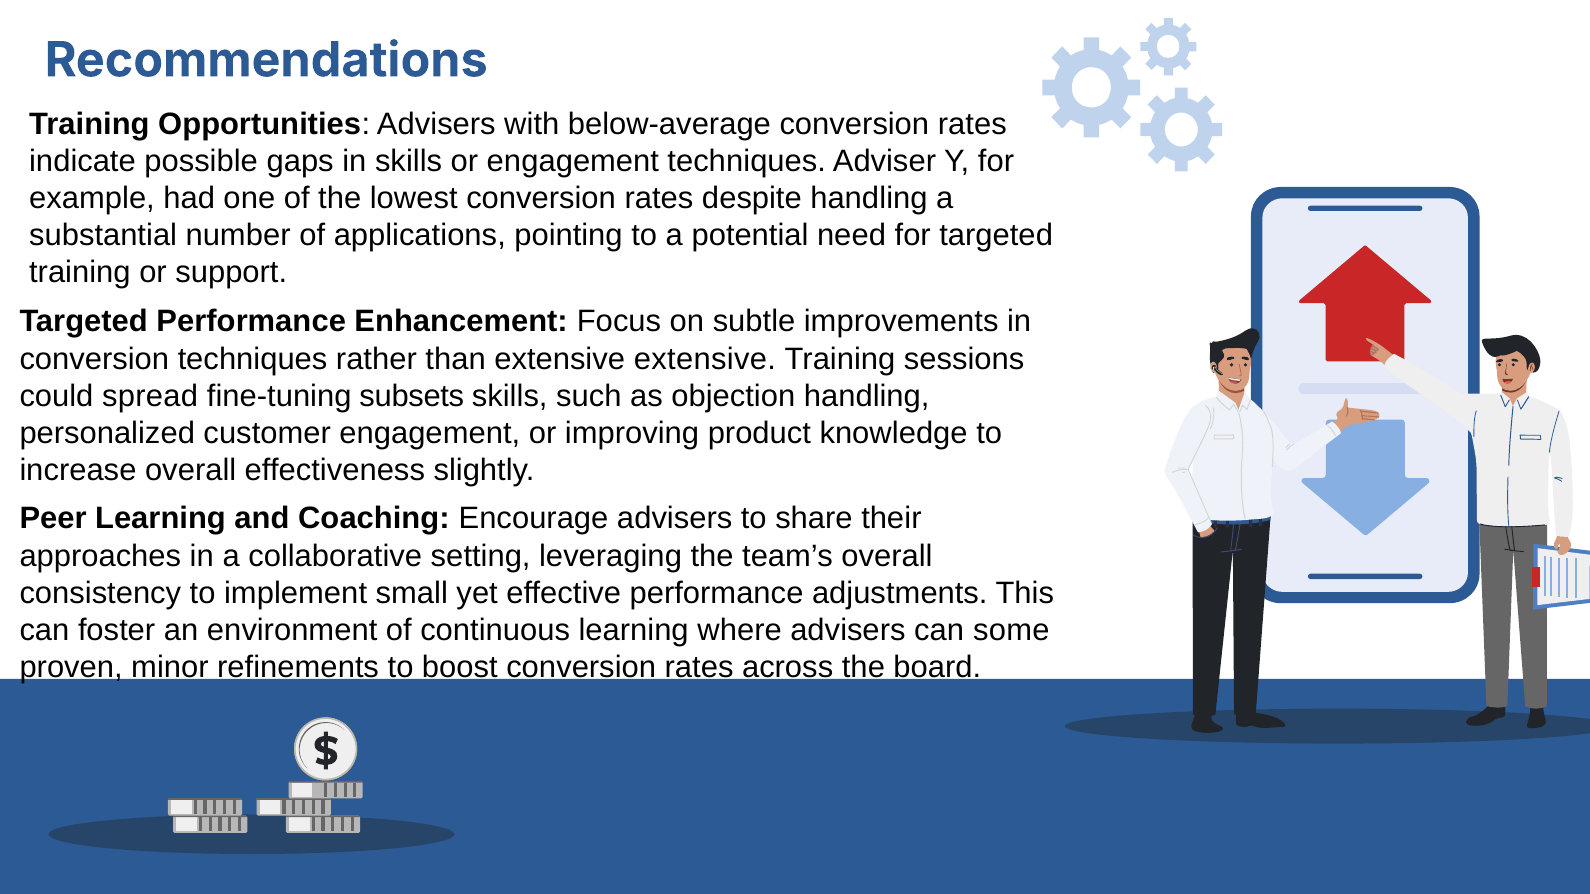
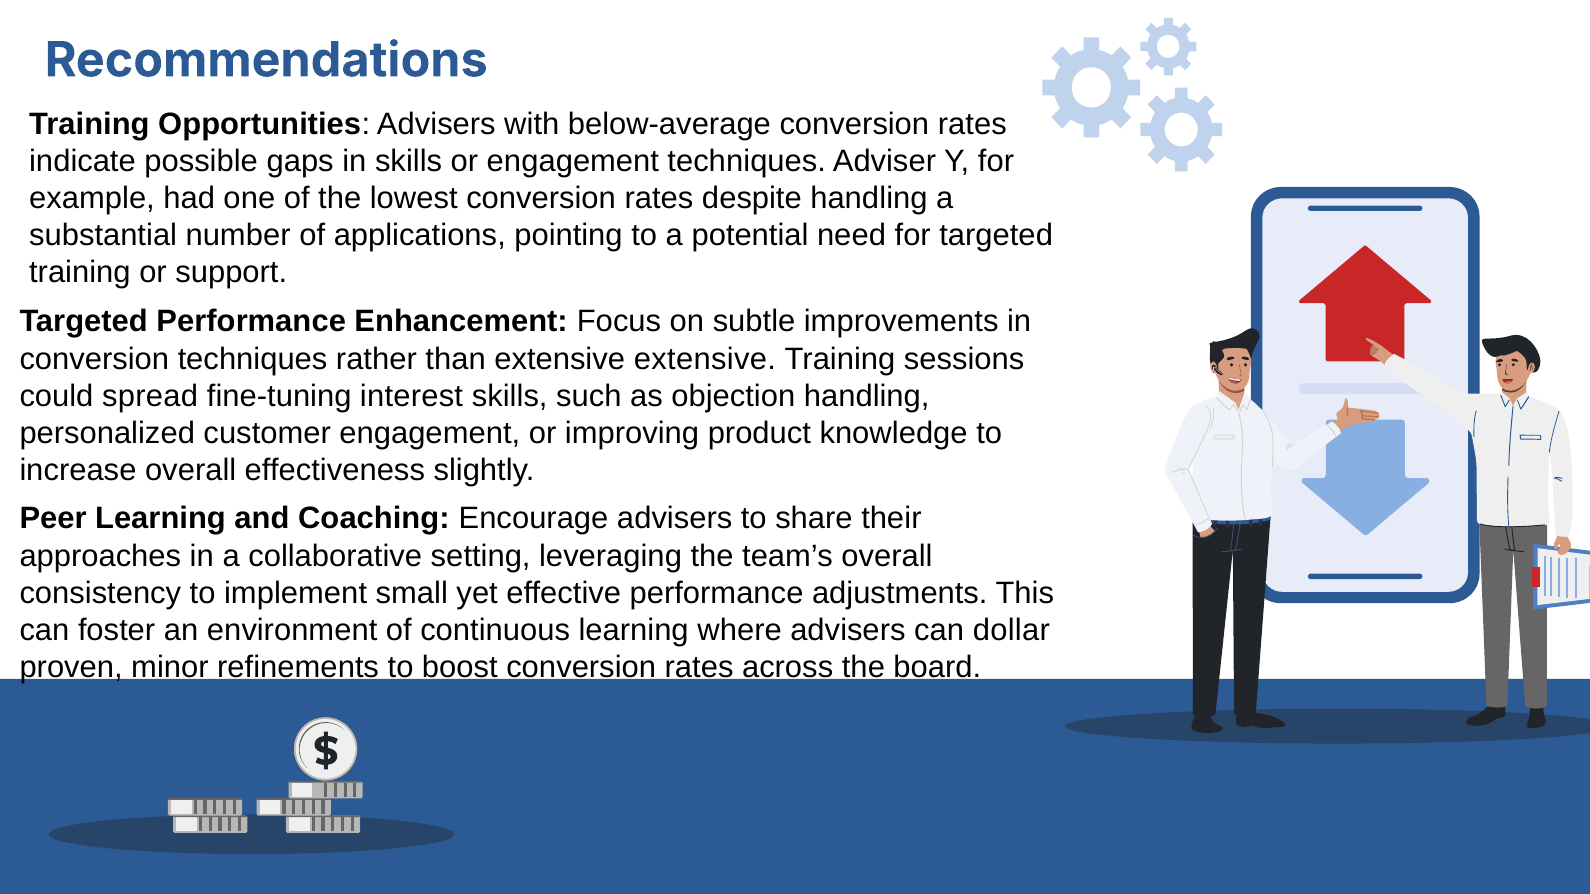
subsets: subsets -> interest (412, 396)
some: some -> dollar (1011, 630)
